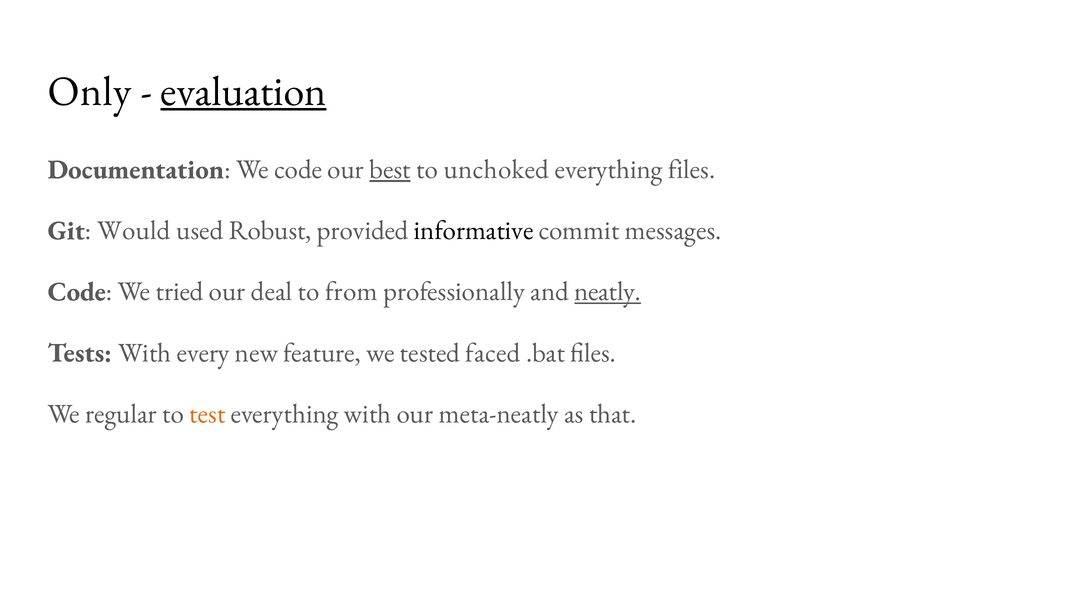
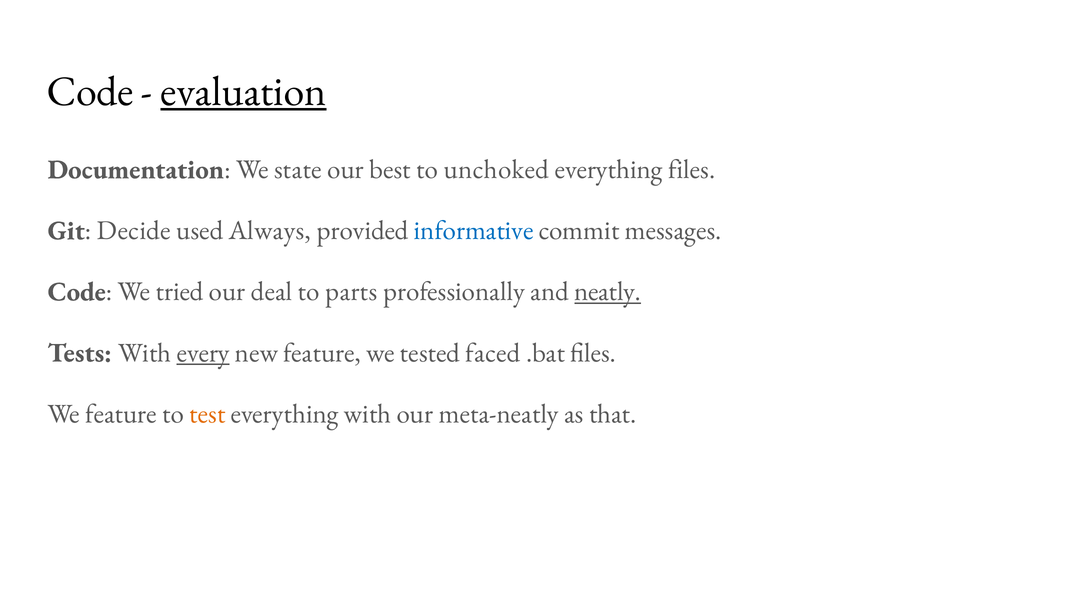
Only: Only -> Code (90, 91)
We code: code -> state (298, 170)
best underline: present -> none (390, 170)
Would: Would -> Decide (134, 231)
Robust: Robust -> Always (270, 231)
informative colour: black -> blue (474, 231)
from: from -> parts (351, 292)
every underline: none -> present (203, 353)
We regular: regular -> feature (121, 414)
